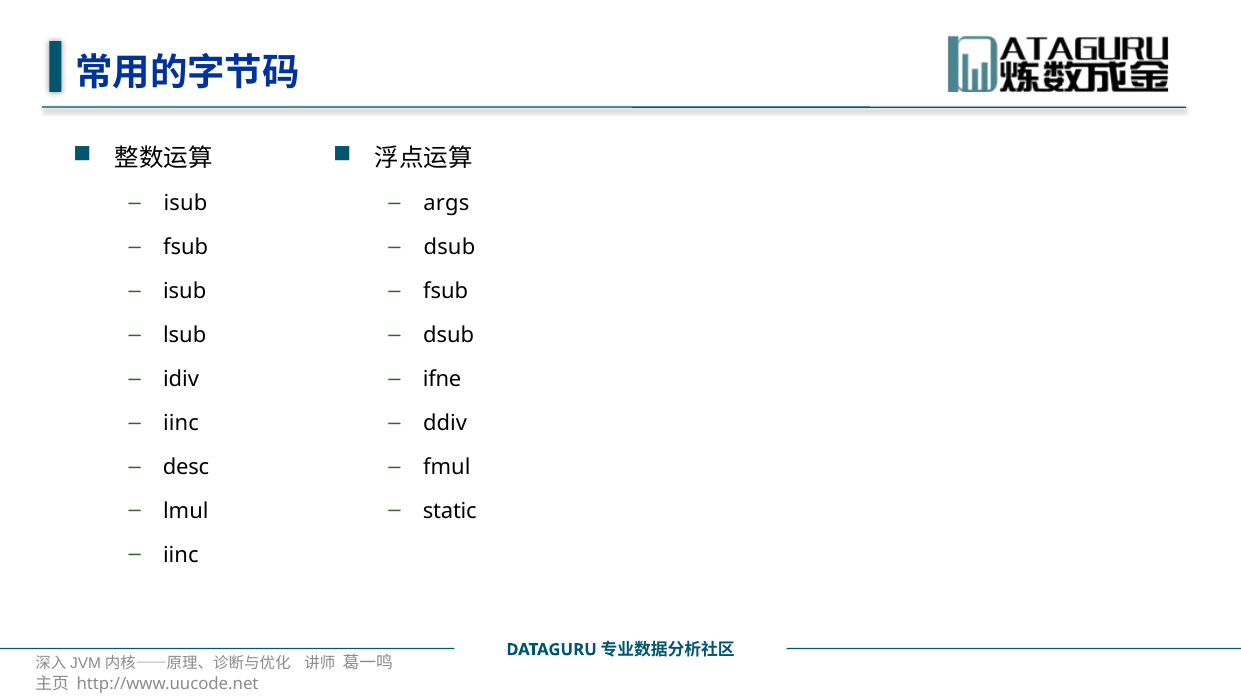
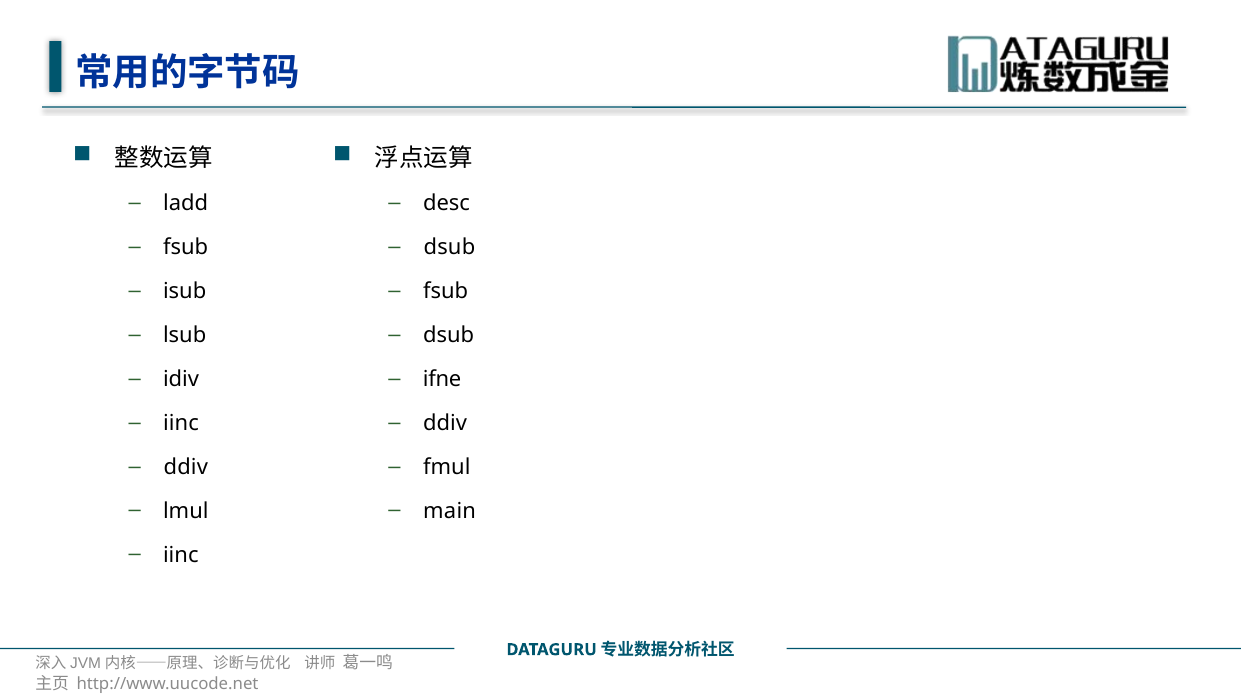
isub: isub -> ladd (186, 204)
args: args -> desc (447, 204)
desc: desc -> ddiv (186, 467)
static: static -> main (450, 511)
